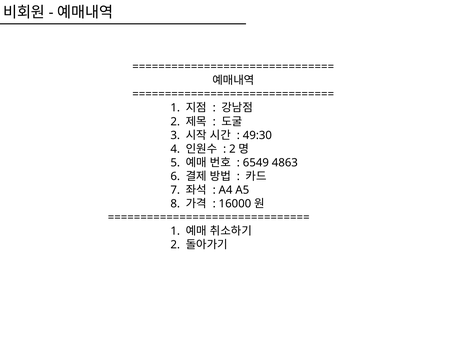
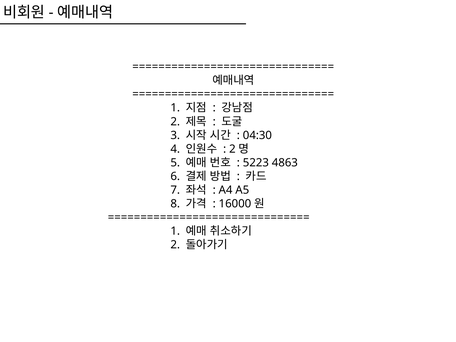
49:30: 49:30 -> 04:30 (257, 135)
6549: 6549 -> 5223 (256, 163)
